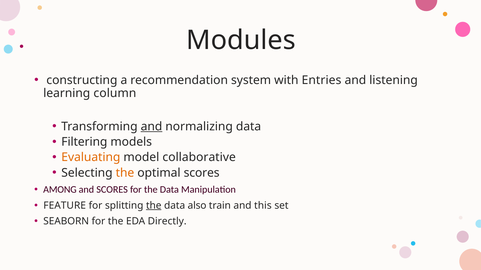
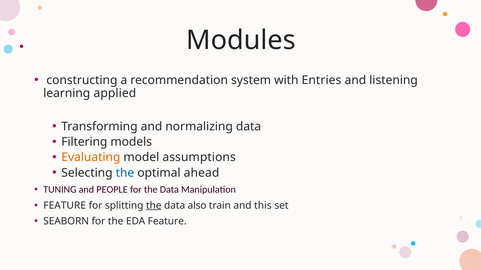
column: column -> applied (115, 93)
and underline: present -> none (151, 127)
collaborative: collaborative -> assumptions (199, 158)
the colour: orange -> blue (125, 173)
optimal scores: scores -> ahead (202, 173)
AMONG: AMONG -> TUNING (60, 190)
and SCORES: SCORES -> PEOPLE (112, 190)
EDA Directly: Directly -> Feature (167, 222)
